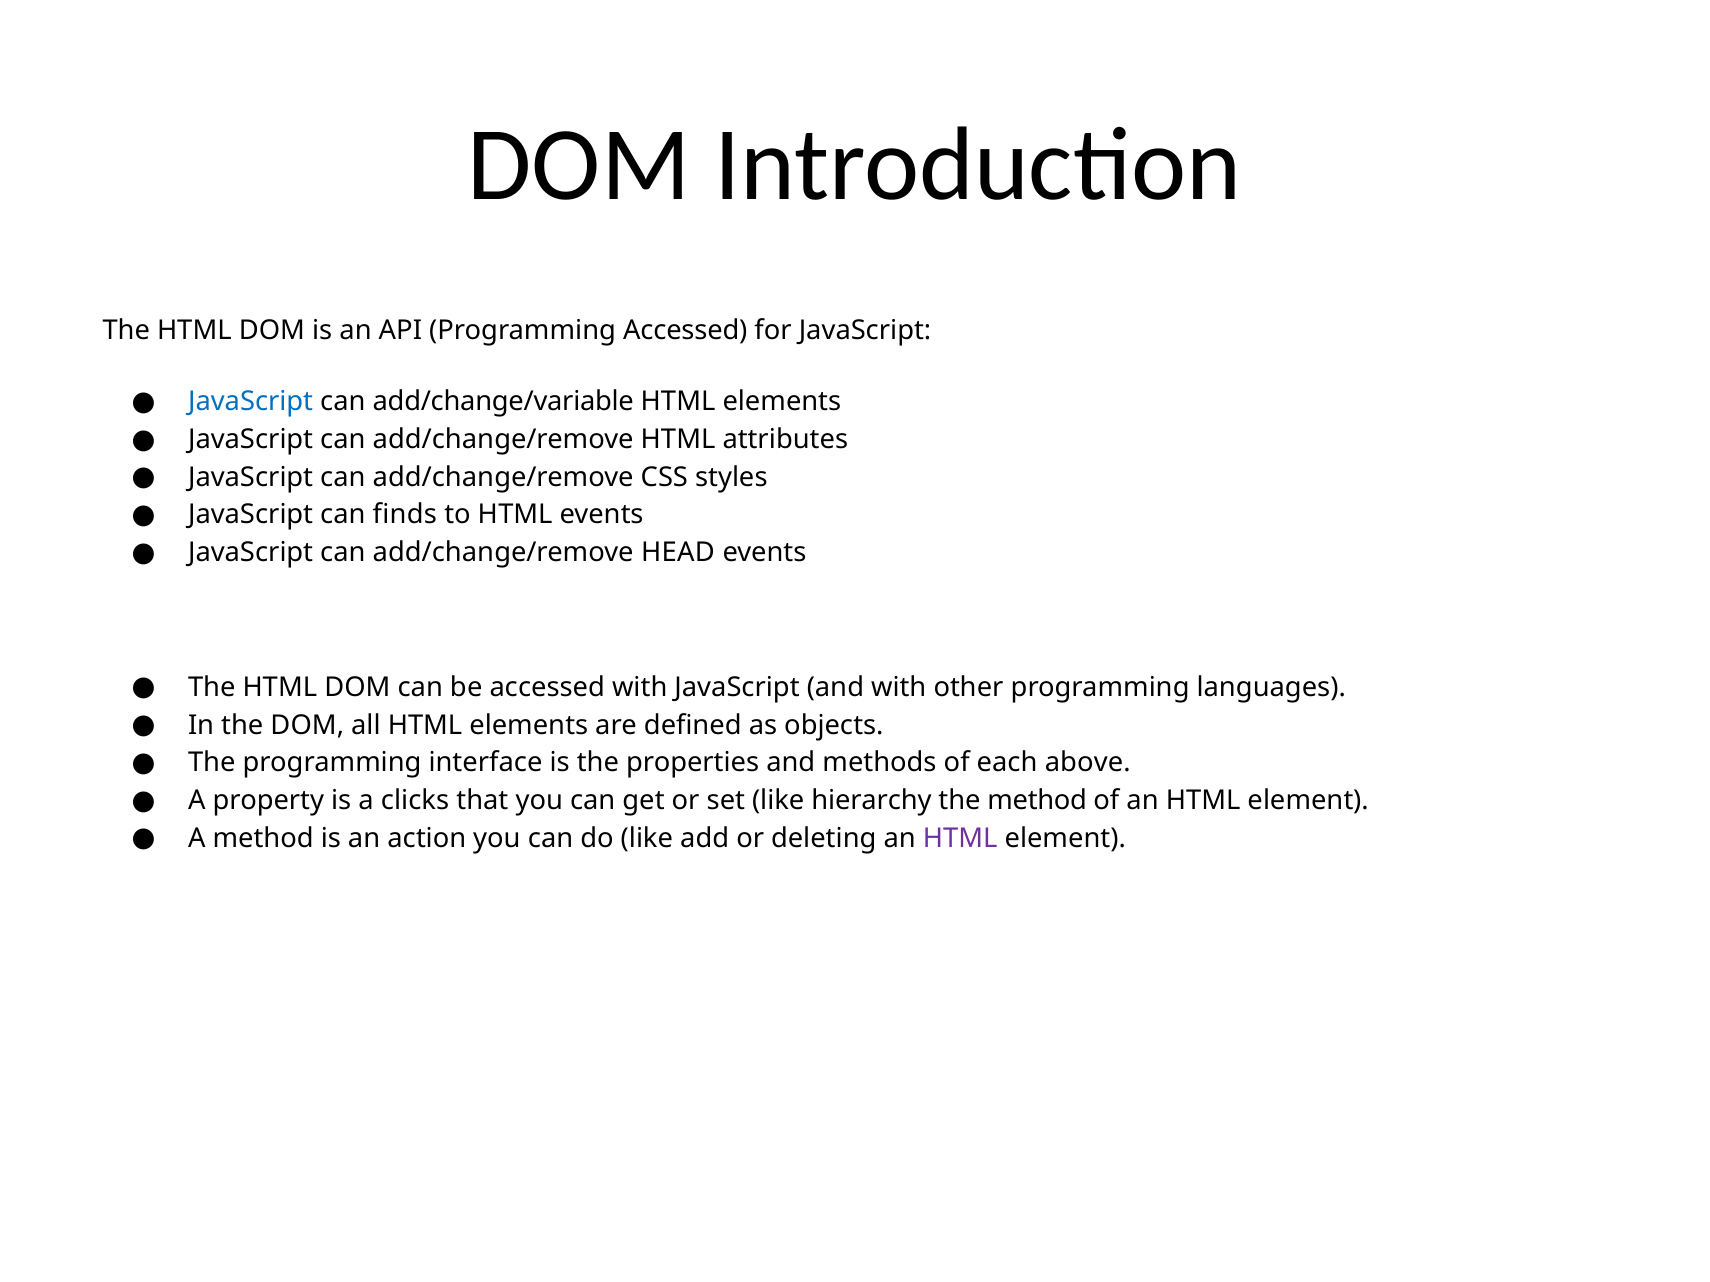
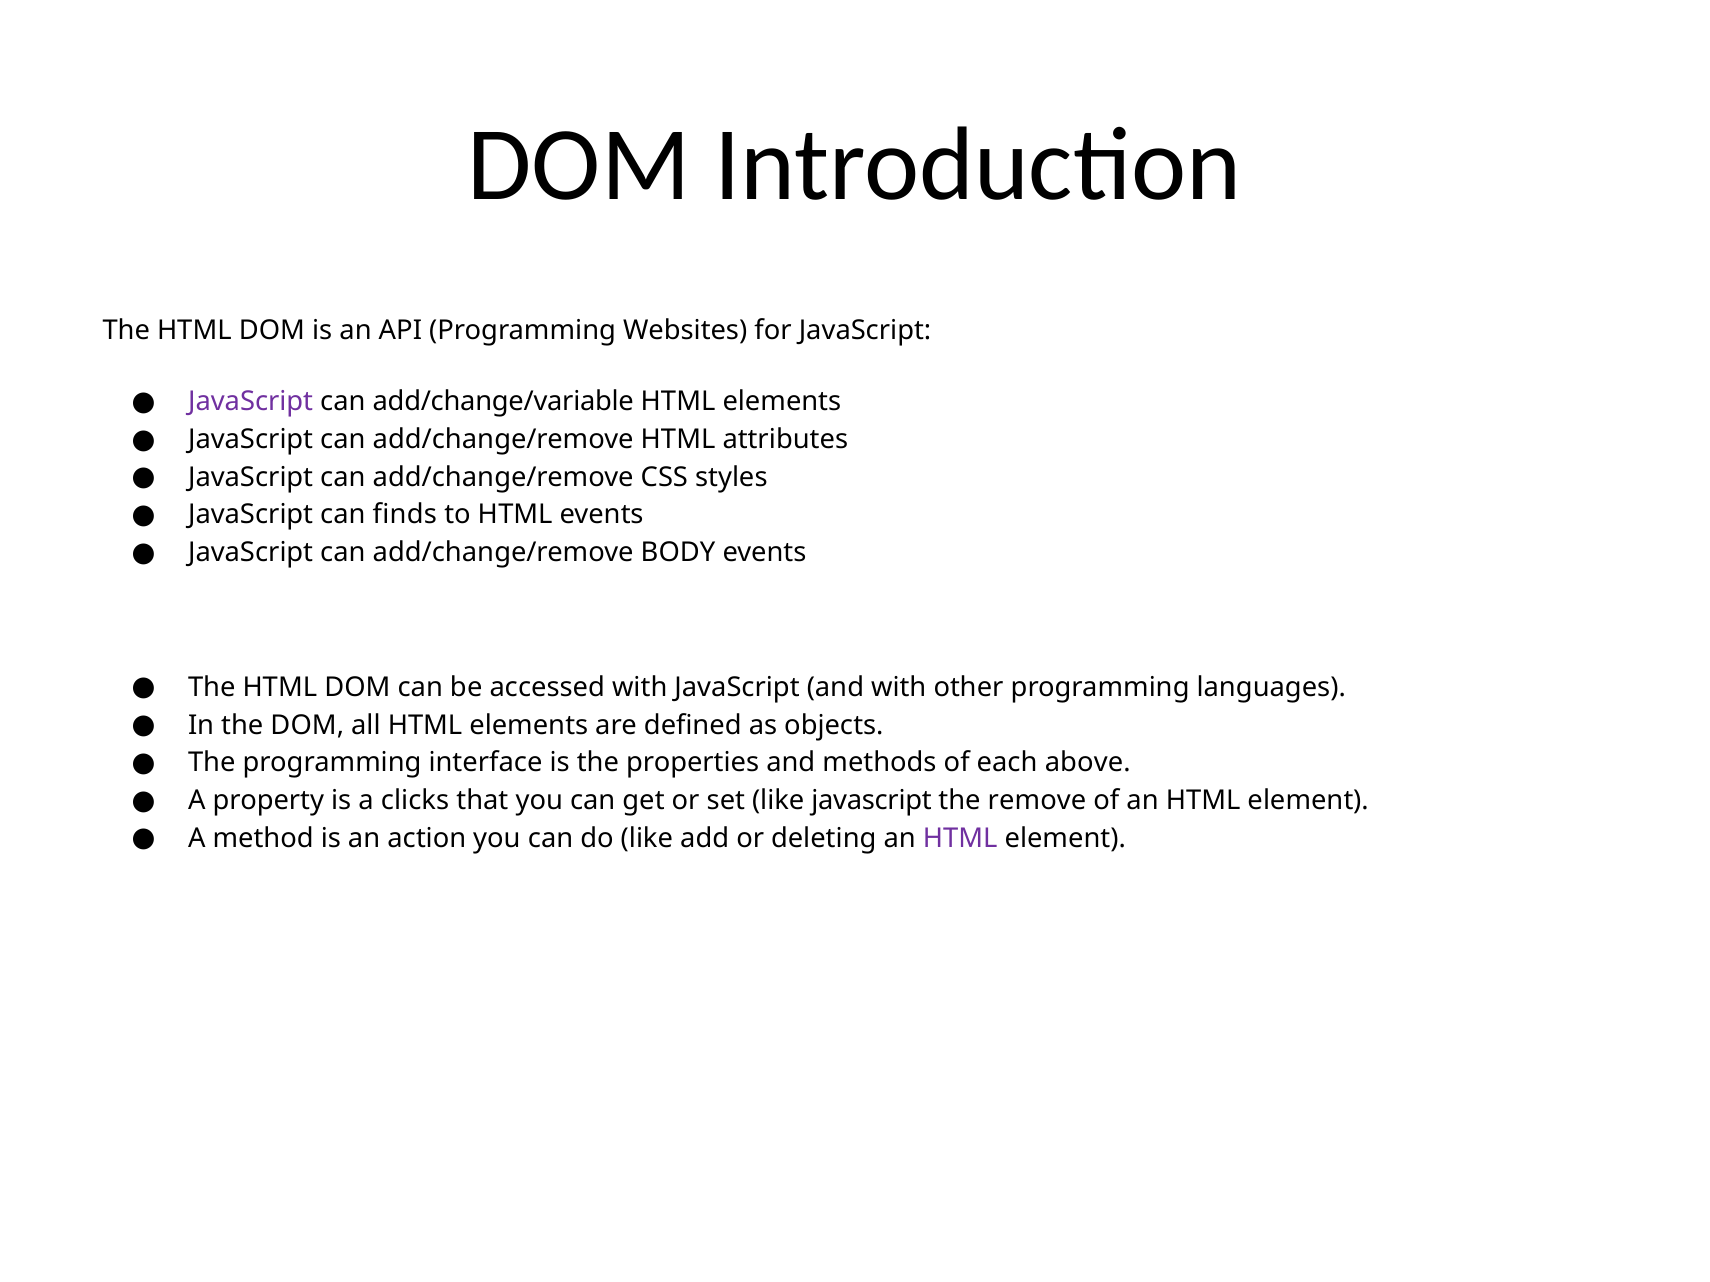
Programming Accessed: Accessed -> Websites (685, 331)
JavaScript colour: blue -> purple (251, 402)
HEAD: HEAD -> BODY (678, 553)
like hierarchy: hierarchy -> javascript (872, 801)
the method: method -> remove (1037, 801)
